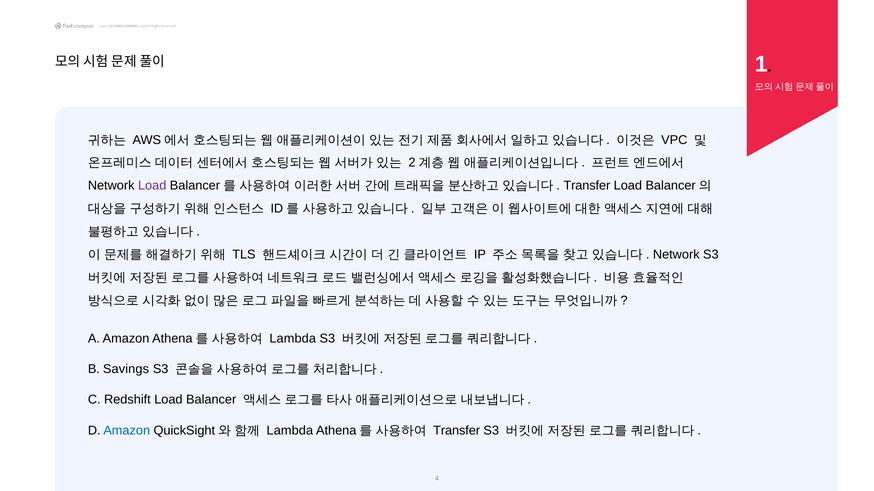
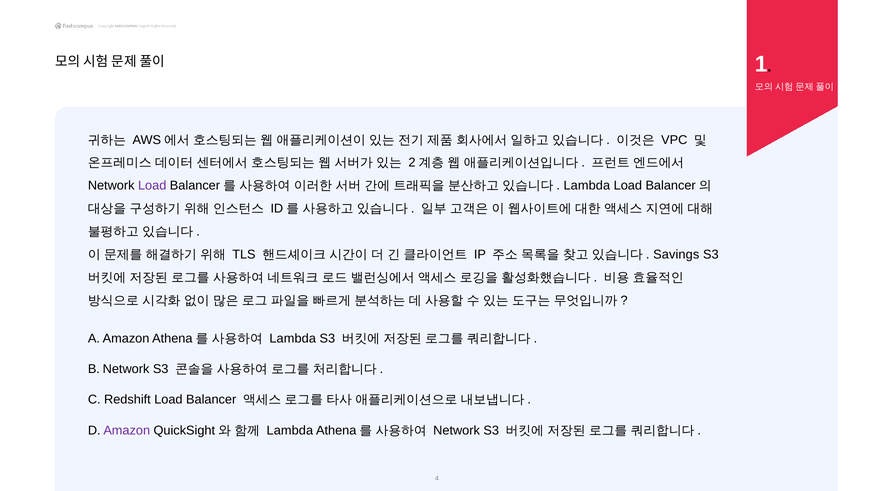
Transfer: Transfer -> Lambda (587, 186)
Network: Network -> Savings (676, 255)
B Savings: Savings -> Network (126, 370)
Amazon colour: blue -> purple (127, 431)
Transfer: Transfer -> Network (457, 431)
